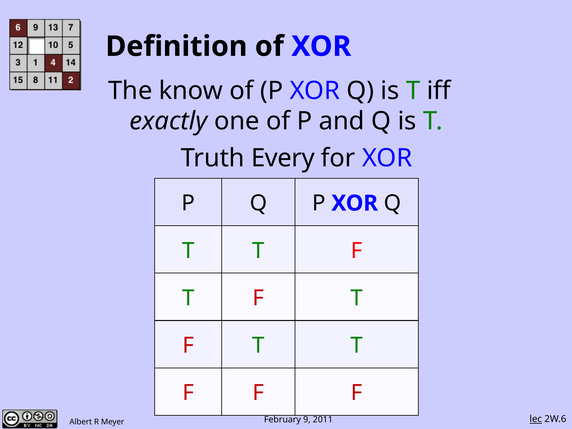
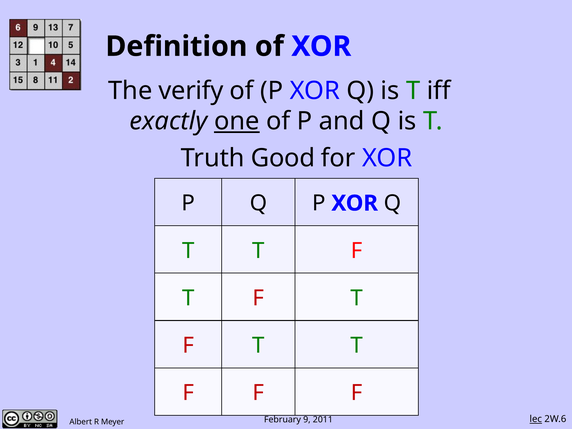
know: know -> verify (191, 91)
one underline: none -> present (237, 121)
Every: Every -> Good (283, 158)
